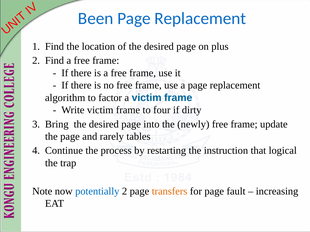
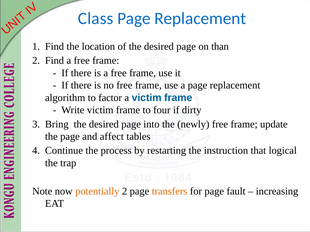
Been: Been -> Class (96, 18)
plus: plus -> than (220, 47)
rarely: rarely -> affect (112, 137)
potentially colour: blue -> orange (97, 192)
